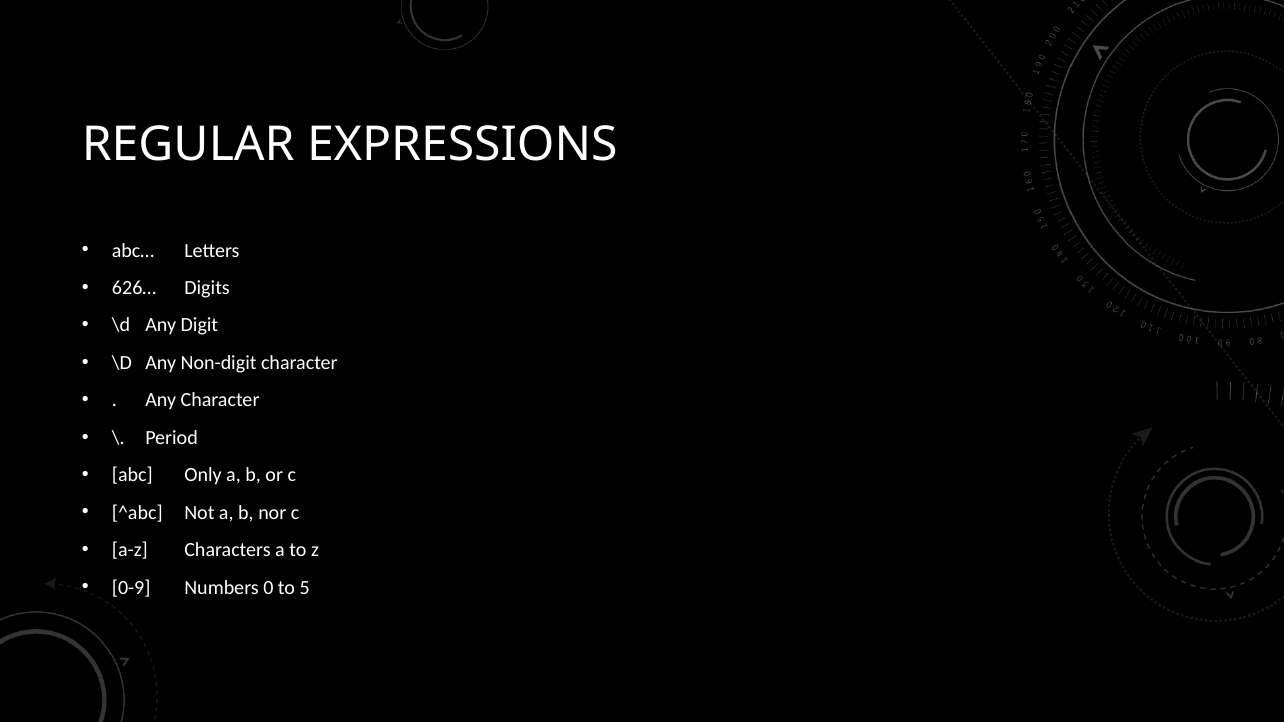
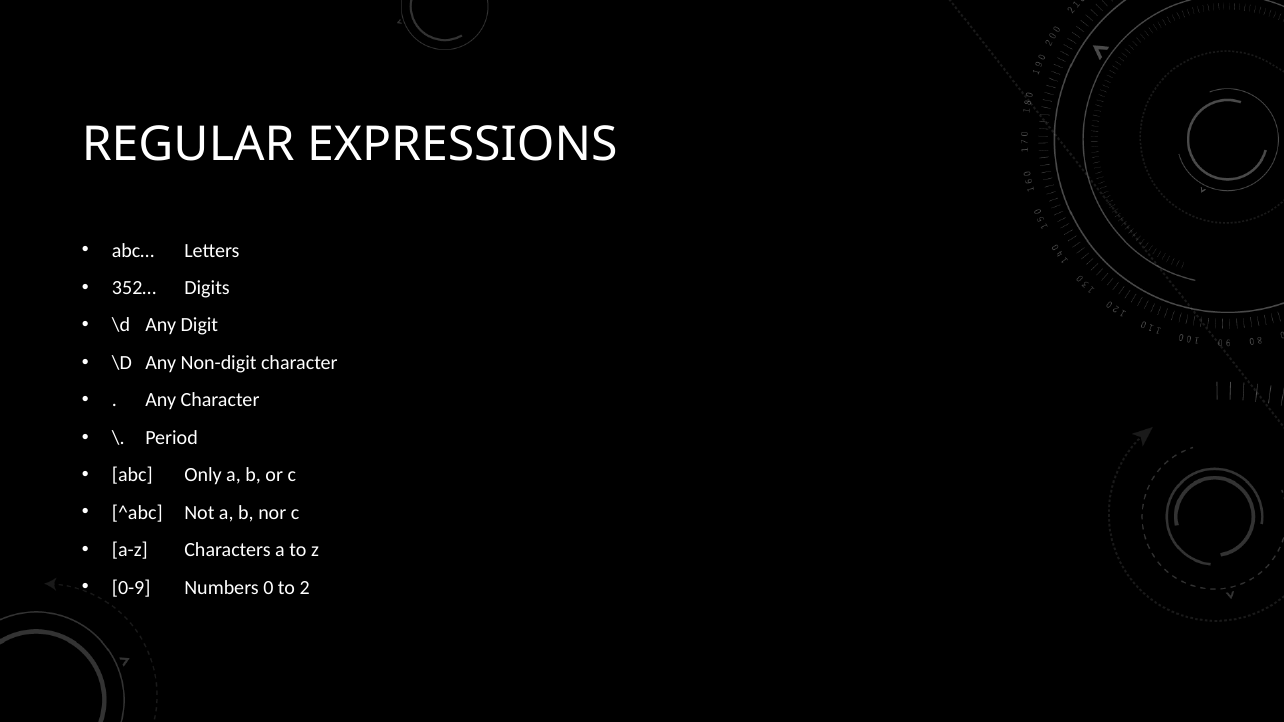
626…: 626… -> 352… (134, 288)
5: 5 -> 2 (305, 588)
